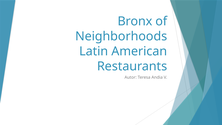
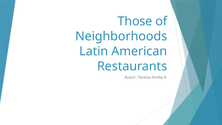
Bronx: Bronx -> Those (135, 21)
